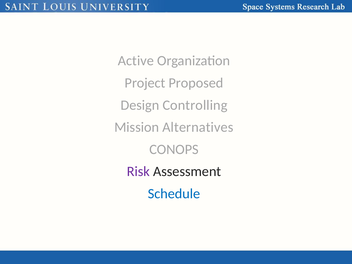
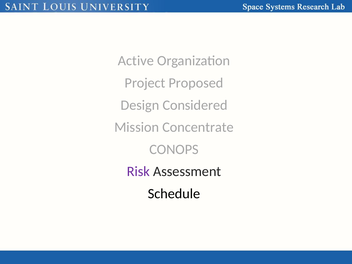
Controlling: Controlling -> Considered (195, 105)
Alternatives: Alternatives -> Concentrate (198, 127)
Schedule colour: blue -> black (174, 194)
